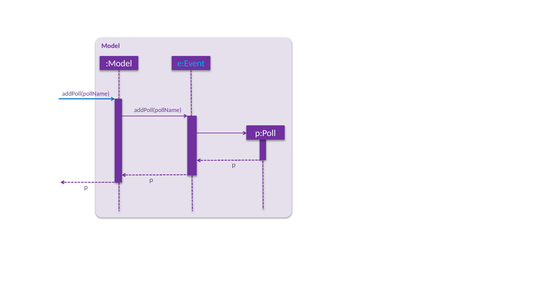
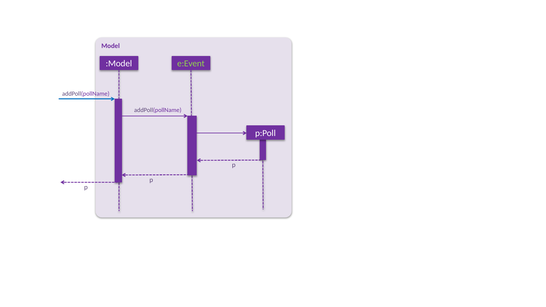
e:Event colour: light blue -> light green (191, 64)
